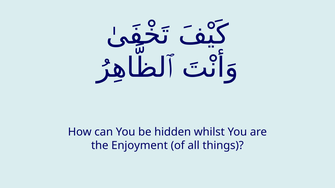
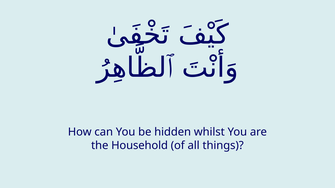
Enjoyment: Enjoyment -> Household (140, 146)
